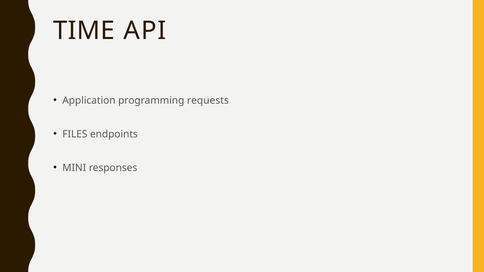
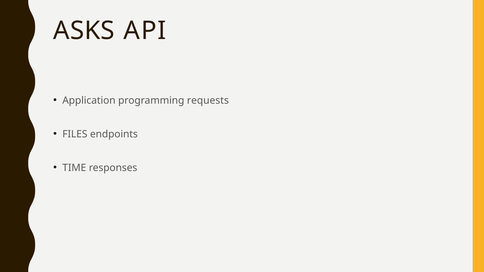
TIME: TIME -> ASKS (84, 31)
MINI: MINI -> TIME (74, 168)
